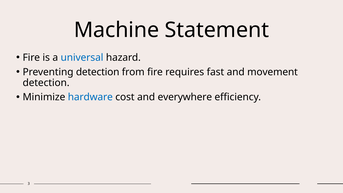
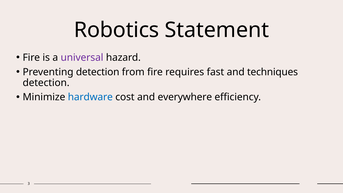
Machine: Machine -> Robotics (117, 30)
universal colour: blue -> purple (82, 58)
movement: movement -> techniques (273, 72)
